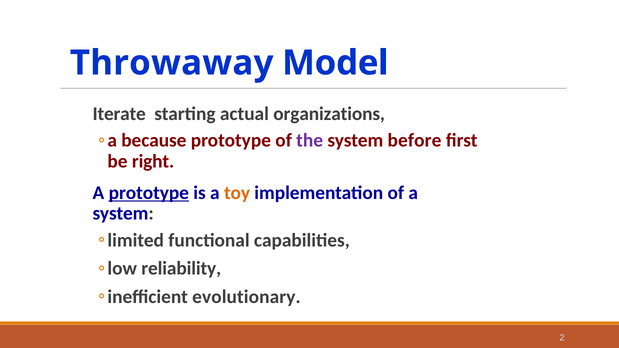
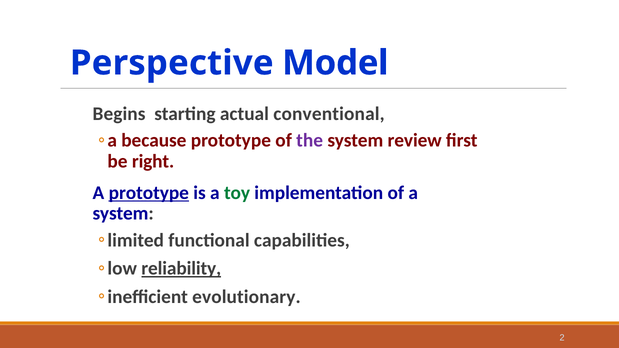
Throwaway: Throwaway -> Perspective (172, 63)
Iterate: Iterate -> Begins (119, 114)
organizations: organizations -> conventional (329, 114)
before: before -> review (415, 141)
toy colour: orange -> green (237, 193)
reliability underline: none -> present (181, 269)
